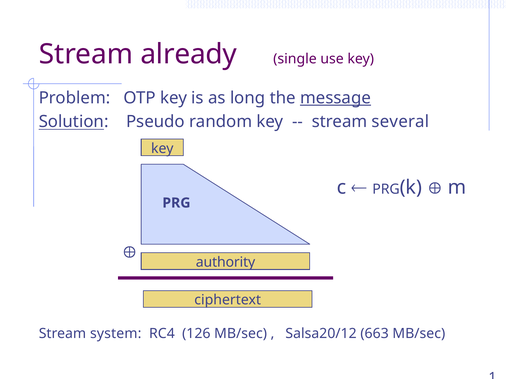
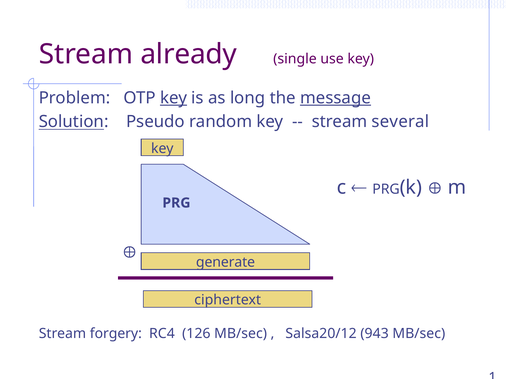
key underline: none -> present (174, 98)
authority: authority -> generate (226, 262)
system: system -> forgery (116, 334)
663: 663 -> 943 (375, 334)
